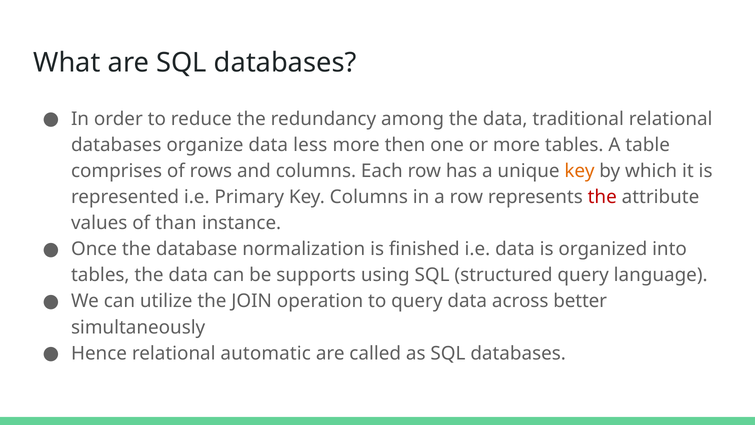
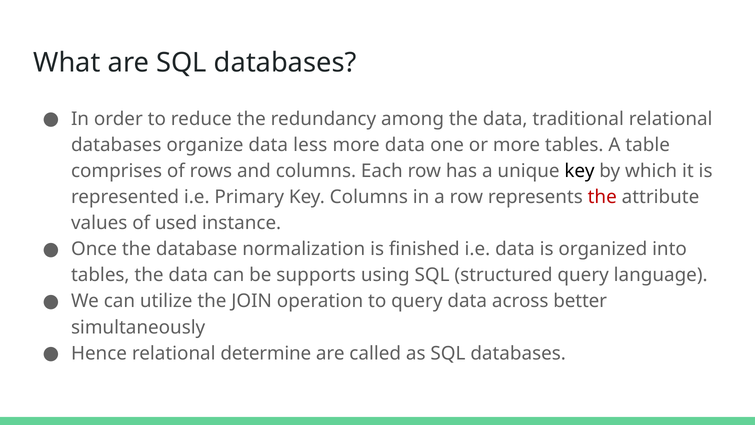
more then: then -> data (405, 145)
key colour: orange -> black (580, 171)
than: than -> used (176, 223)
automatic: automatic -> determine (266, 353)
